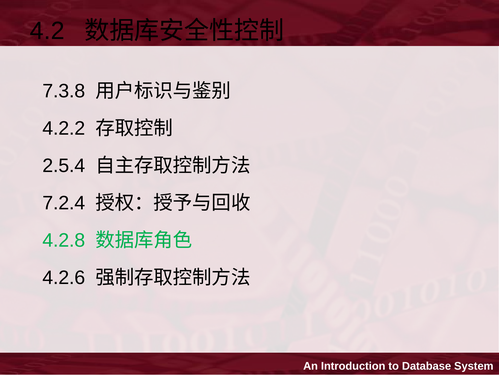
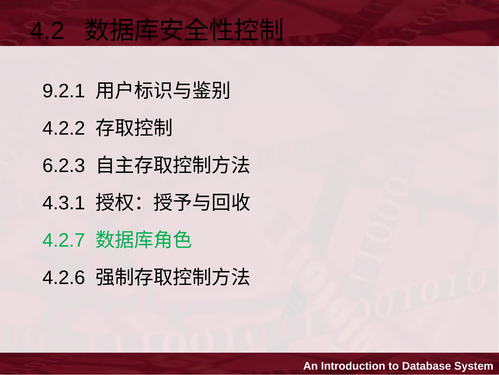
7.3.8: 7.3.8 -> 9.2.1 (64, 91)
2.5.4: 2.5.4 -> 6.2.3 (64, 165)
7.2.4: 7.2.4 -> 4.3.1 (64, 203)
4.2.8: 4.2.8 -> 4.2.7 (64, 240)
